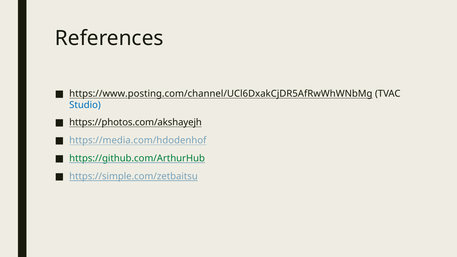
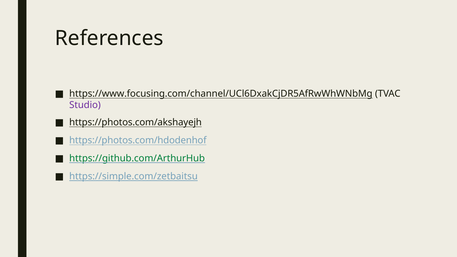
https://www.posting.com/channel/UCl6DxakCjDR5AfRwWhWNbMg: https://www.posting.com/channel/UCl6DxakCjDR5AfRwWhWNbMg -> https://www.focusing.com/channel/UCl6DxakCjDR5AfRwWhWNbMg (221, 94)
Studio colour: blue -> purple (85, 105)
https://media.com/hdodenhof: https://media.com/hdodenhof -> https://photos.com/hdodenhof (138, 140)
